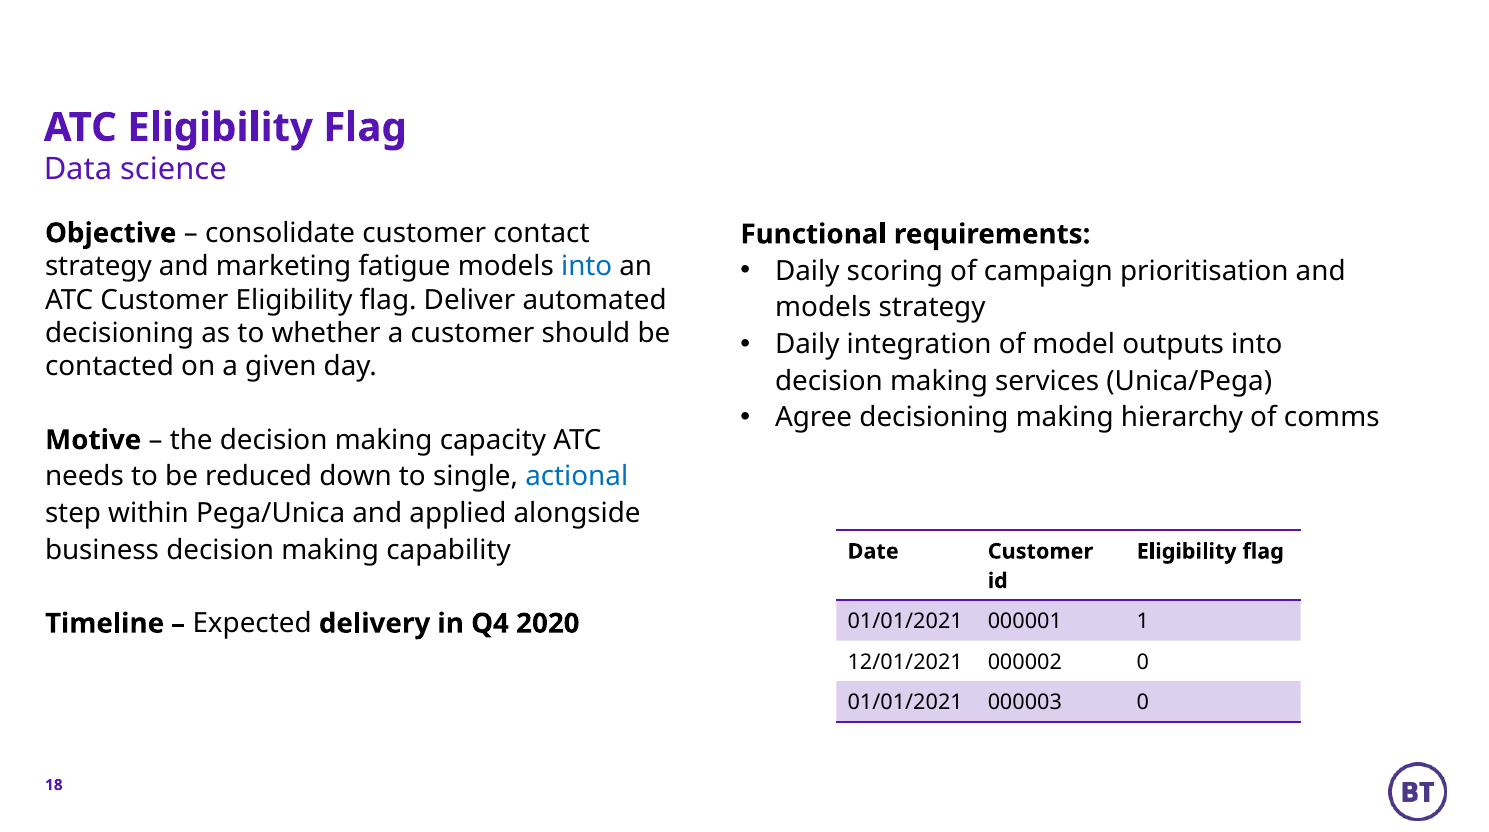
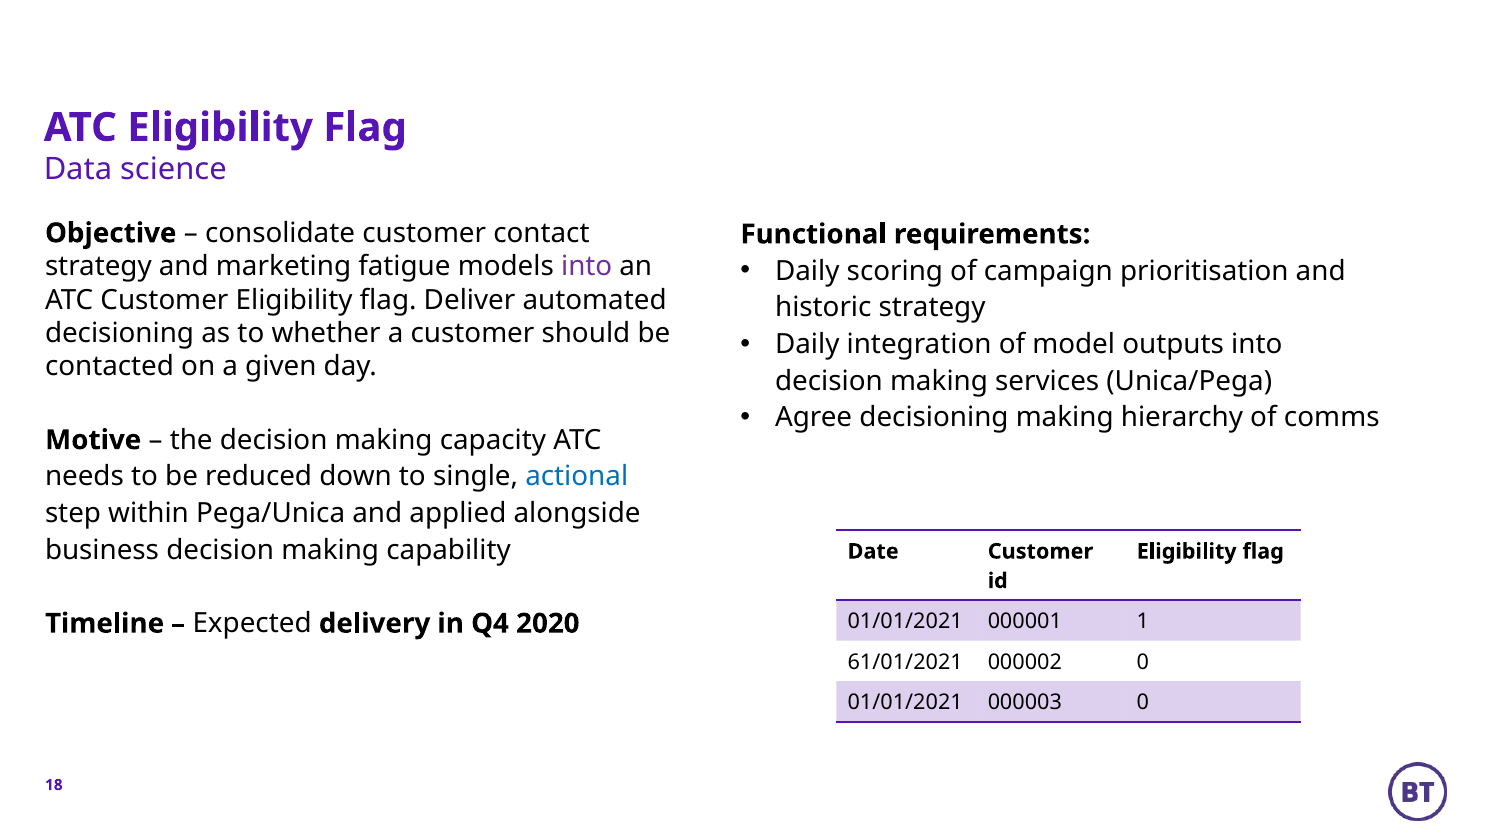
into colour: blue -> purple (587, 267)
models: models -> historic (823, 308)
12/01/2021: 12/01/2021 -> 61/01/2021 (905, 662)
